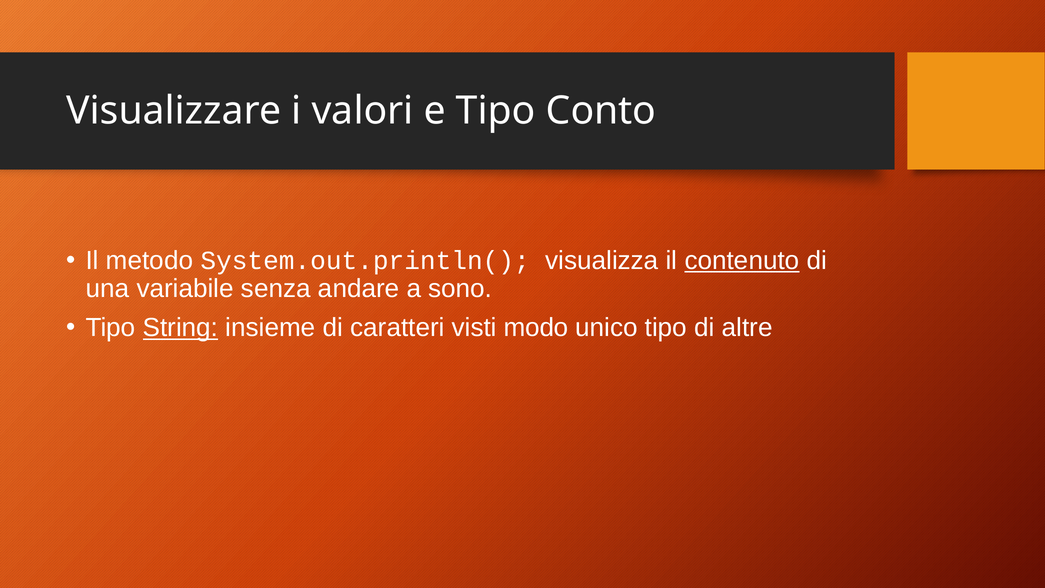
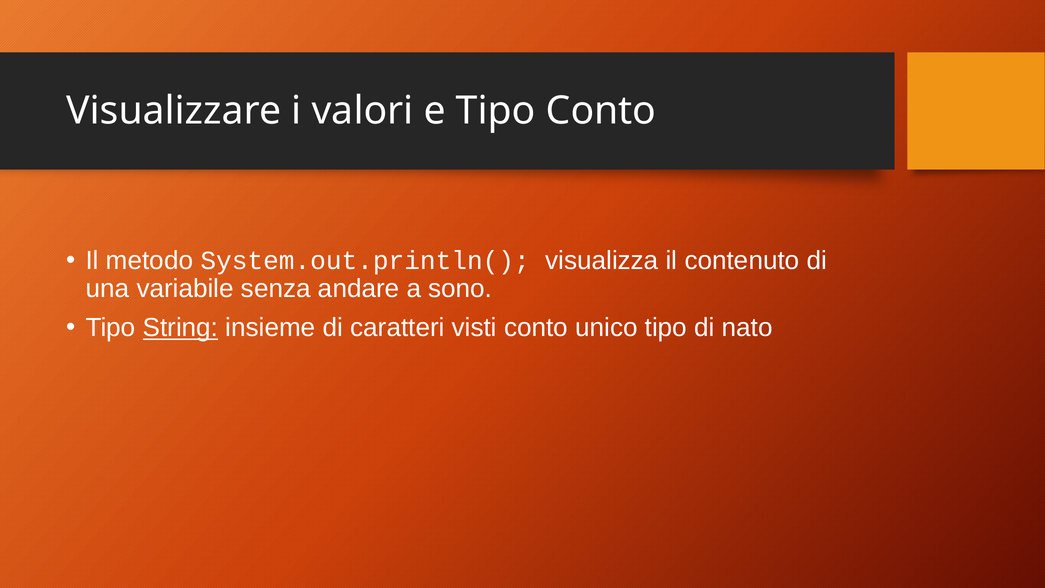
contenuto underline: present -> none (742, 260)
visti modo: modo -> conto (536, 328)
altre: altre -> nato (747, 328)
